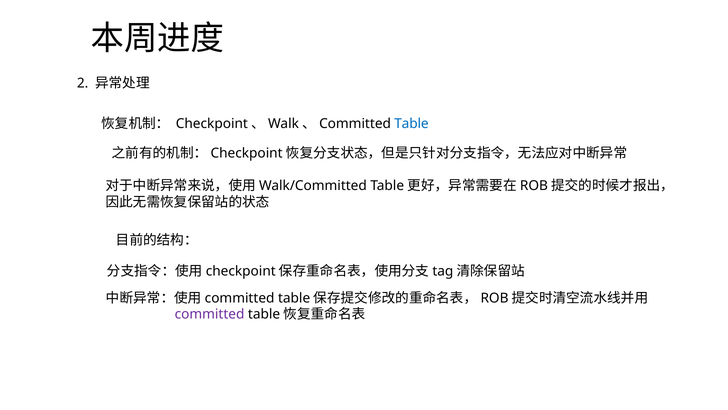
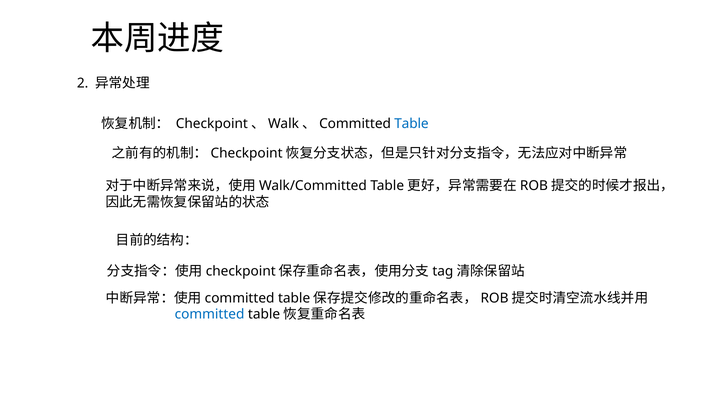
committed colour: purple -> blue (210, 314)
